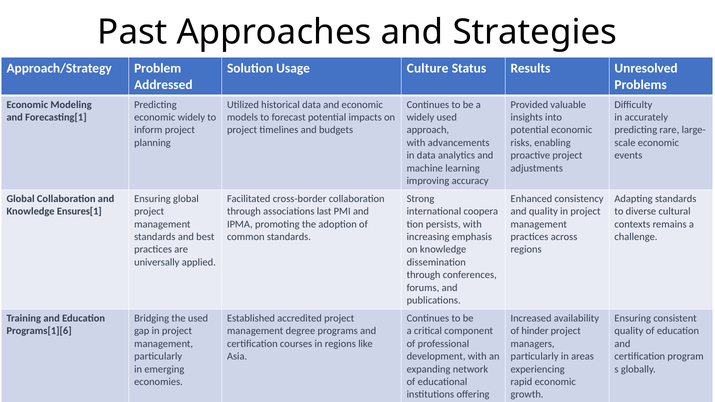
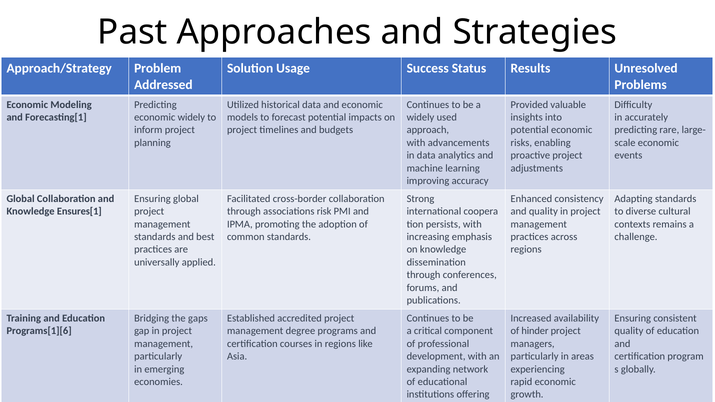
Culture: Culture -> Success (428, 68)
last: last -> risk (324, 212)
the used: used -> gaps (198, 318)
